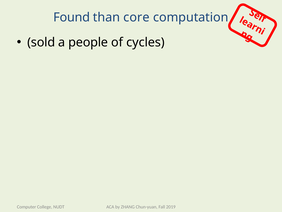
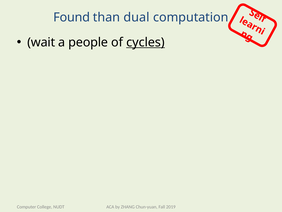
core: core -> dual (136, 17)
sold: sold -> wait (41, 42)
cycles underline: none -> present (145, 42)
